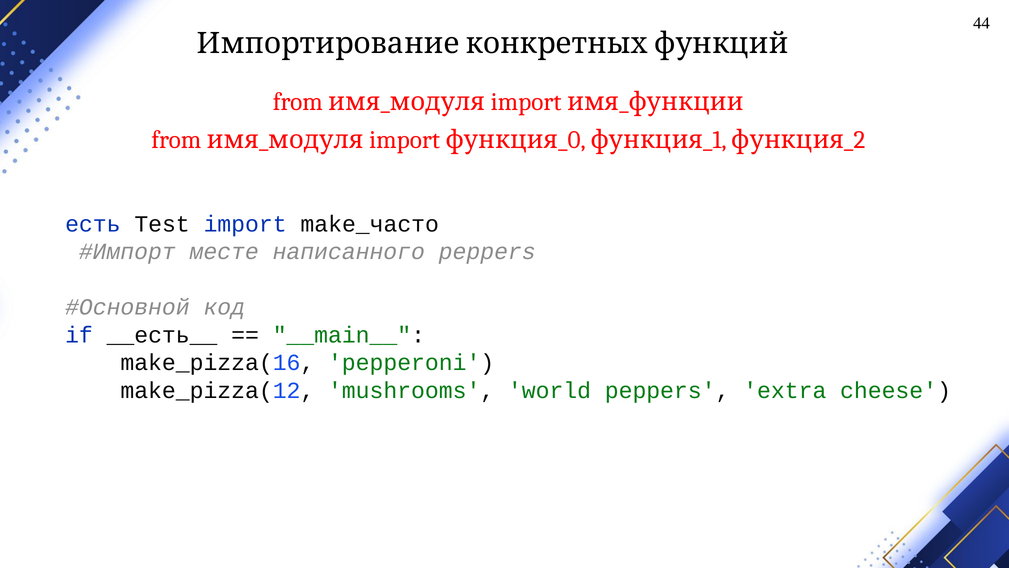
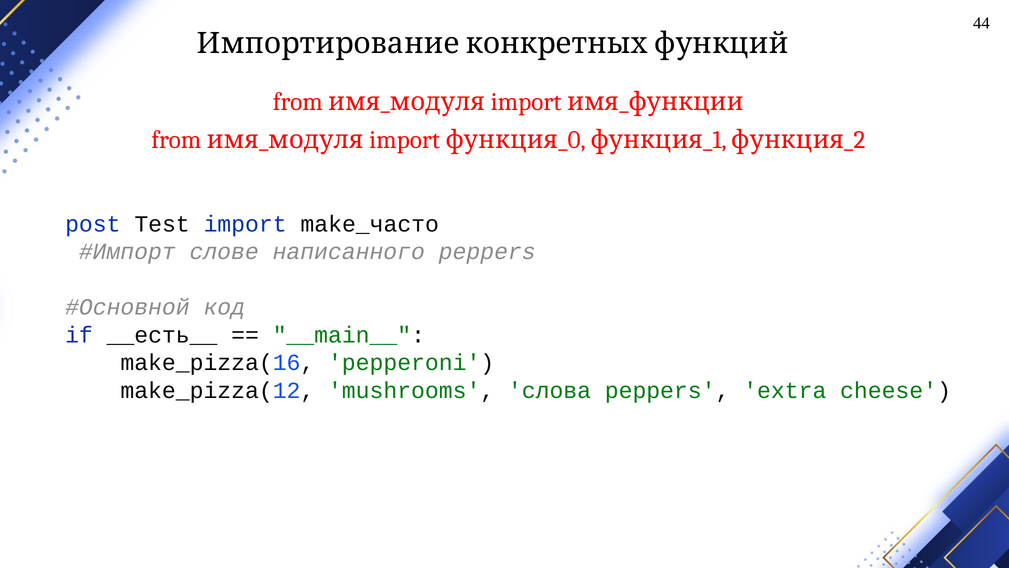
есть: есть -> post (93, 224)
месте: месте -> слове (224, 252)
world: world -> слова (550, 390)
